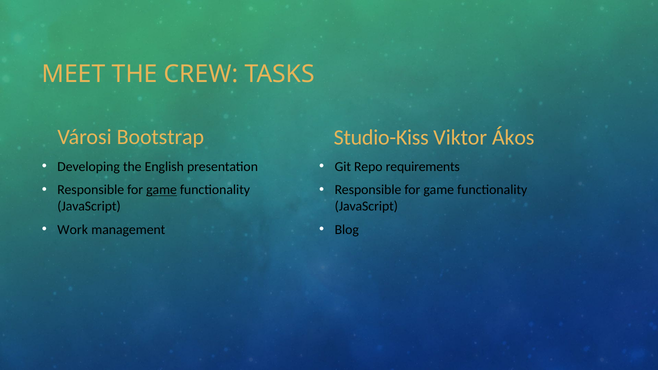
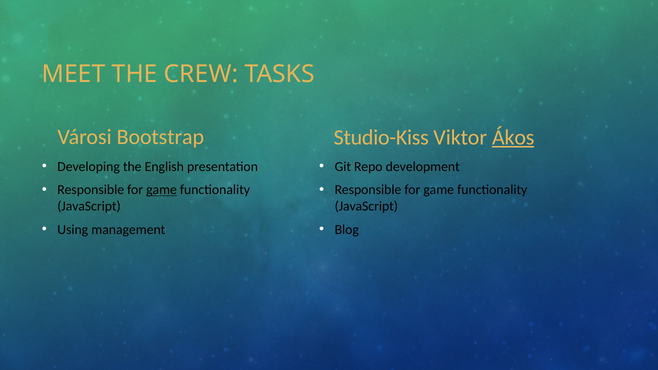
Ákos underline: none -> present (513, 137)
requirements: requirements -> development (423, 167)
Work: Work -> Using (73, 230)
